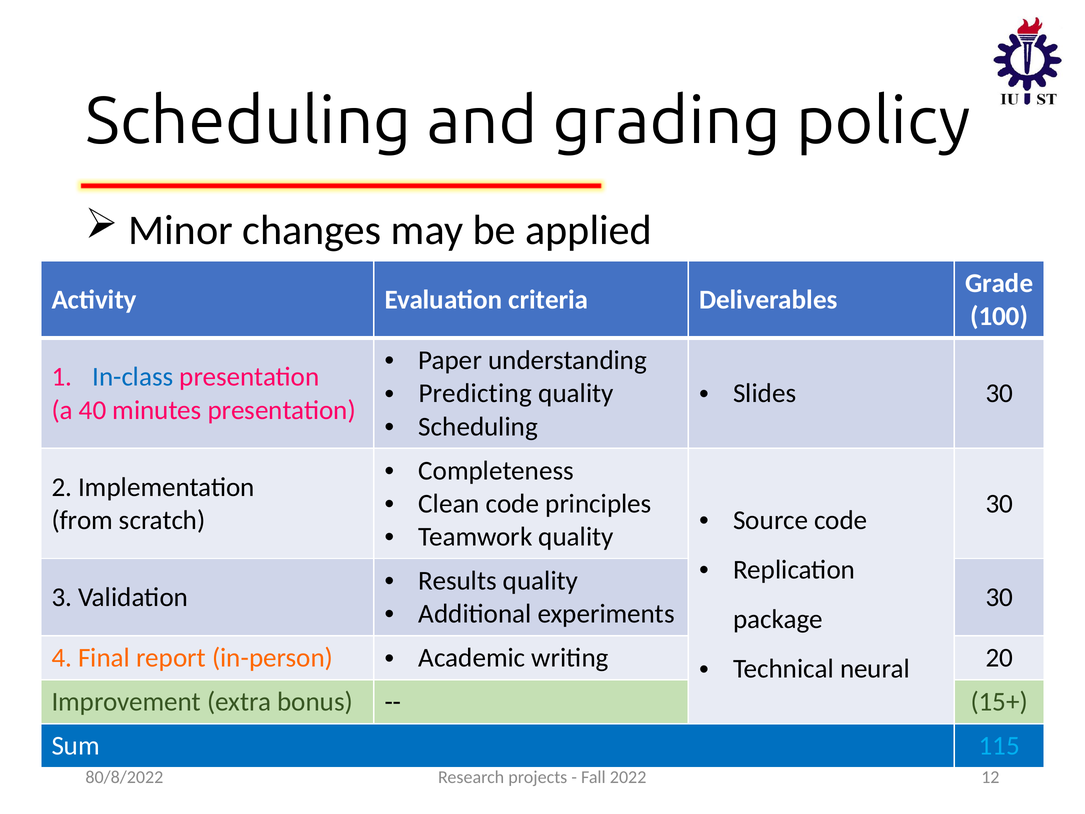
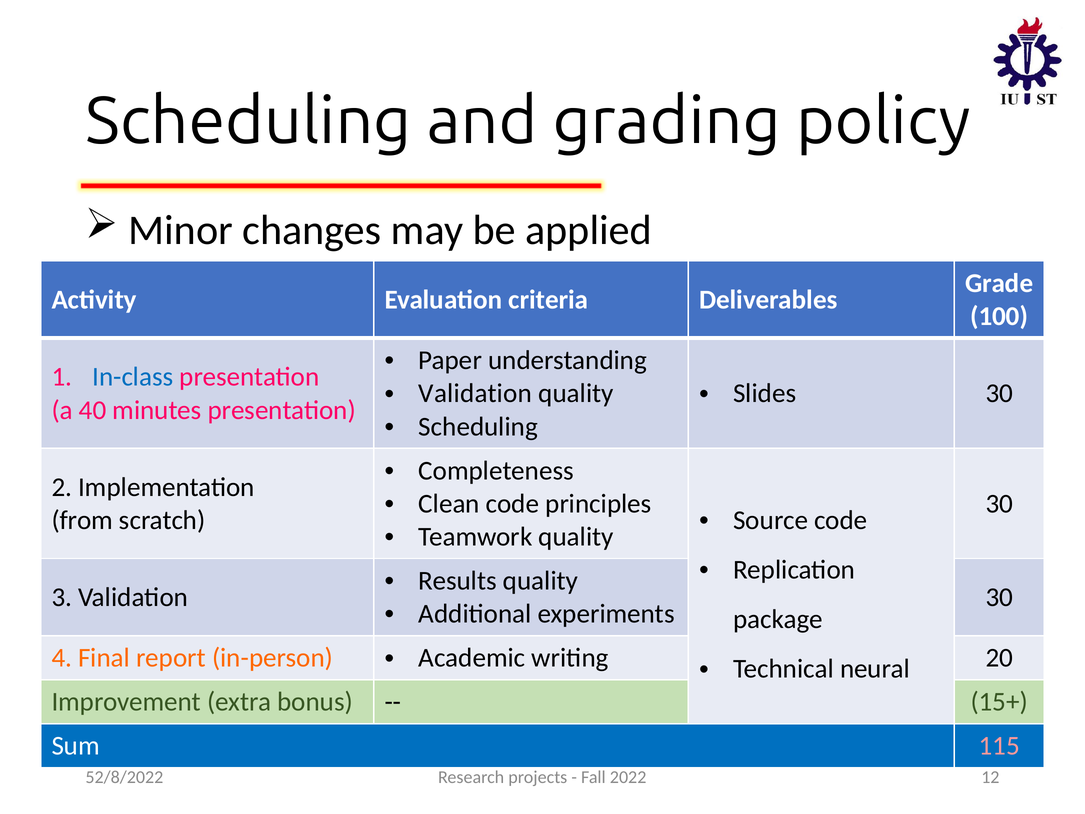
Predicting: Predicting -> Validation (475, 393)
115 colour: light blue -> pink (999, 746)
80/8/2022: 80/8/2022 -> 52/8/2022 (124, 777)
